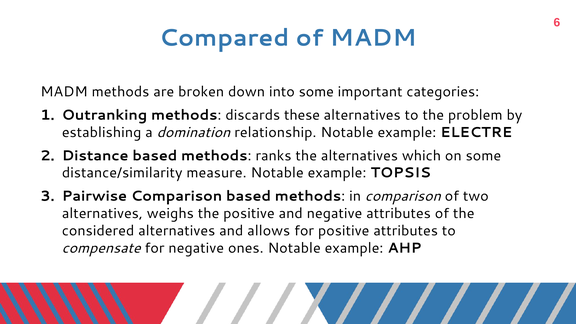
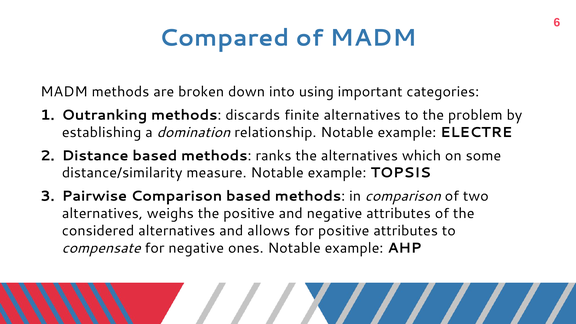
into some: some -> using (316, 92)
these: these -> finite (302, 115)
